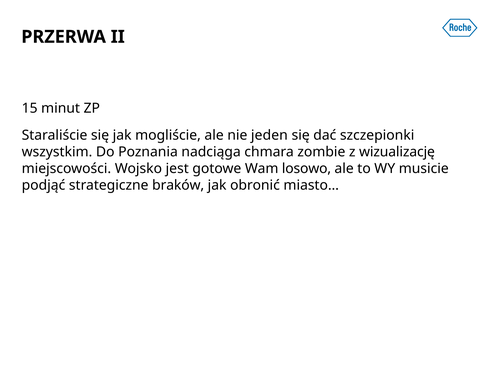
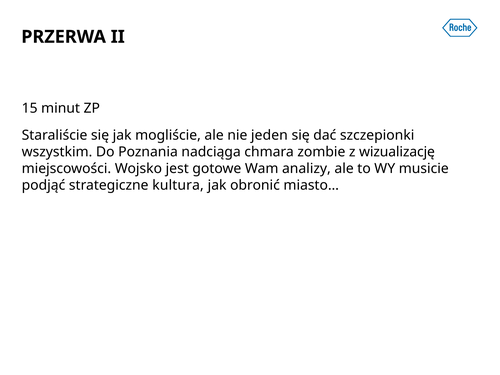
losowo: losowo -> analizy (306, 169)
braków: braków -> kultura (178, 185)
